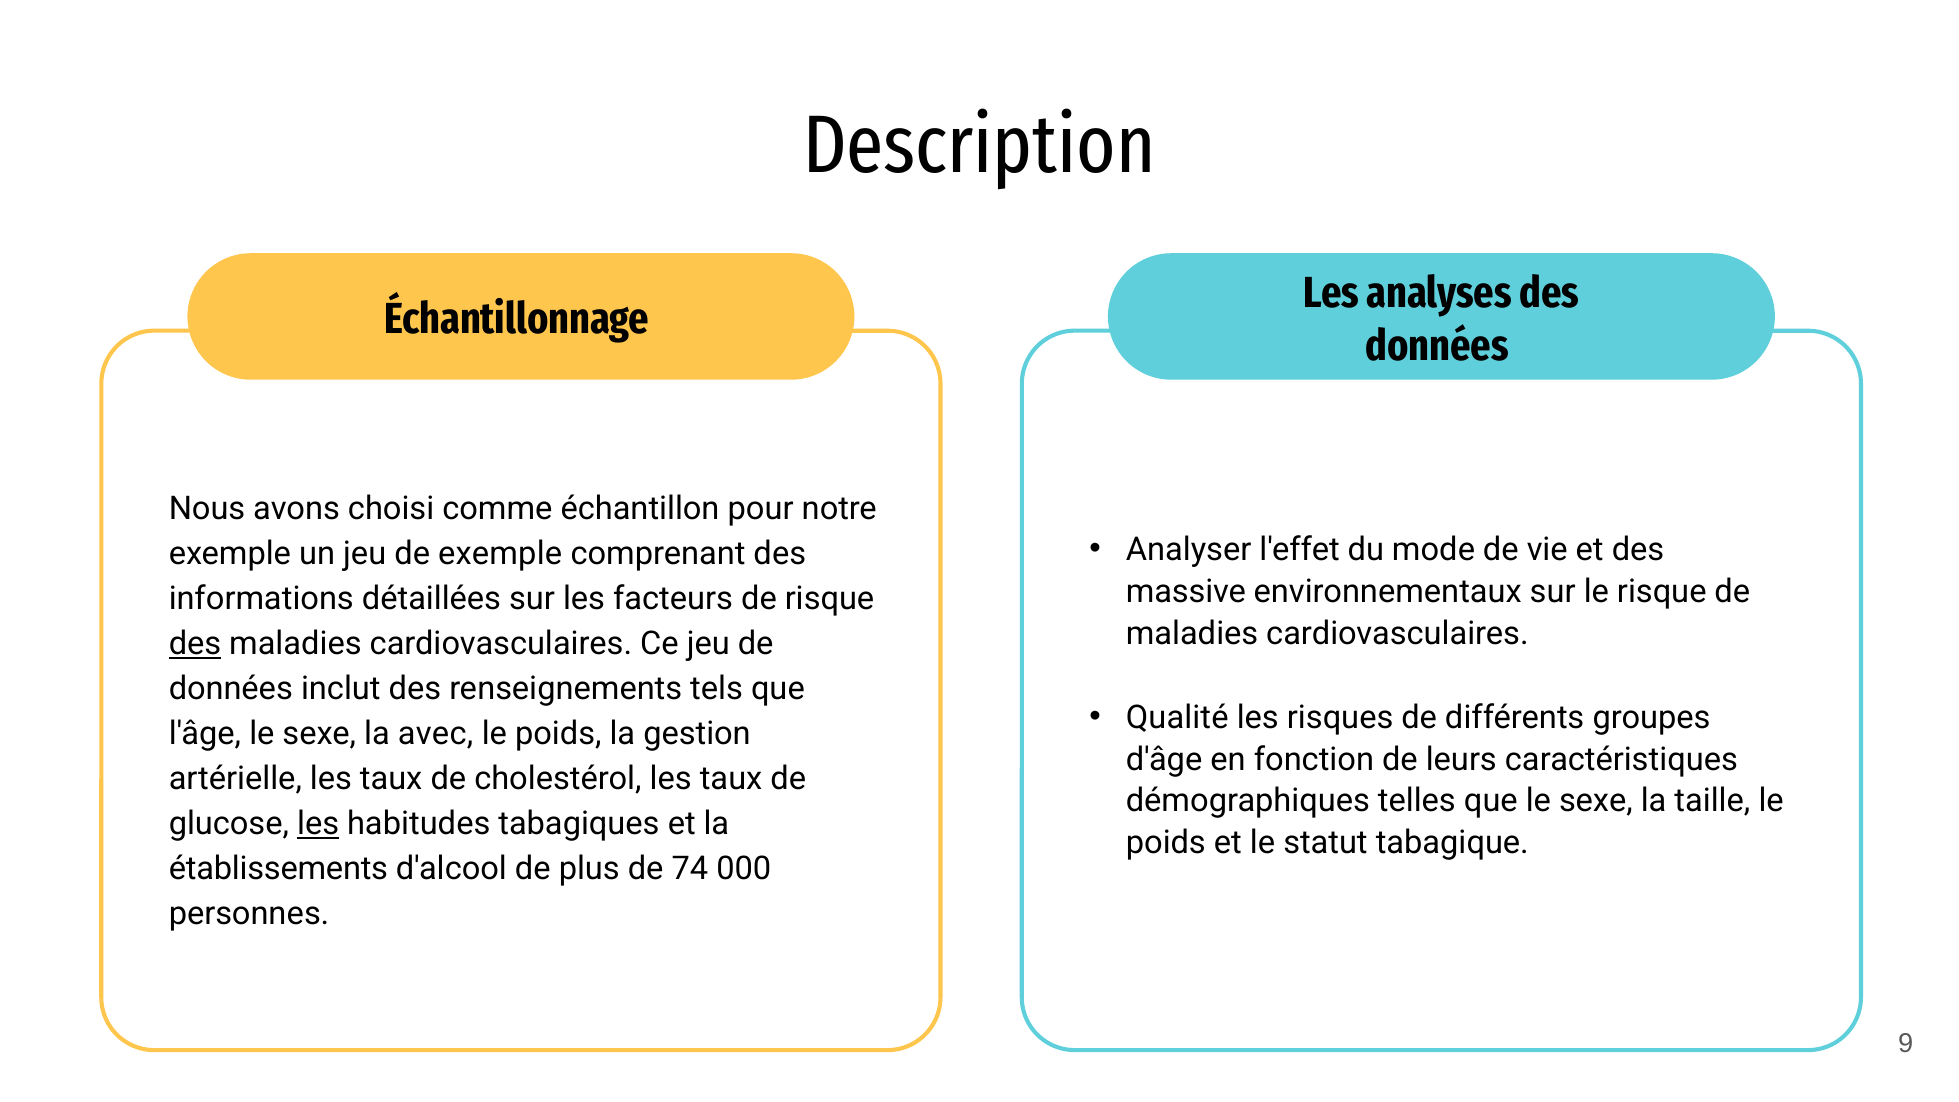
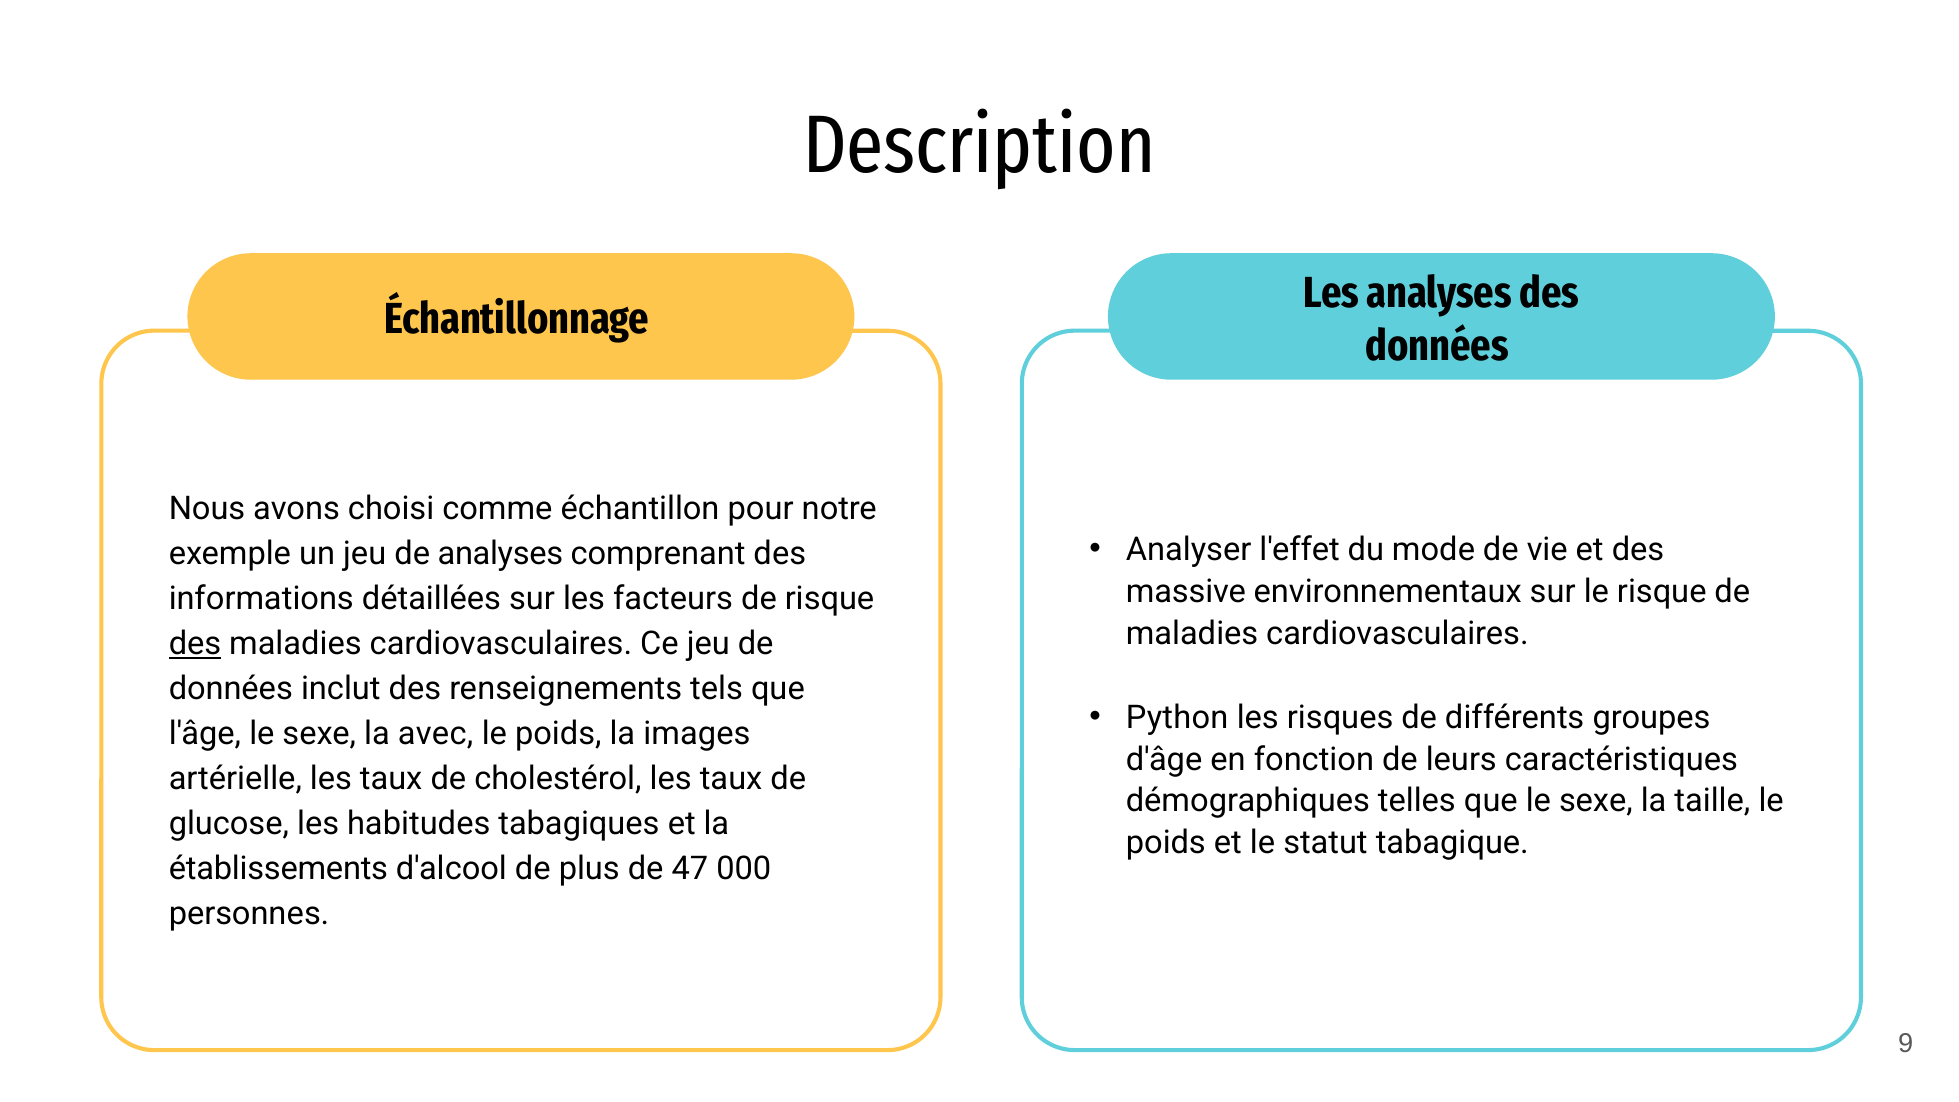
de exemple: exemple -> analyses (500, 554)
Qualité: Qualité -> Python (1177, 717)
gestion: gestion -> images (697, 734)
les underline: present -> none (318, 824)
74: 74 -> 47 (690, 869)
